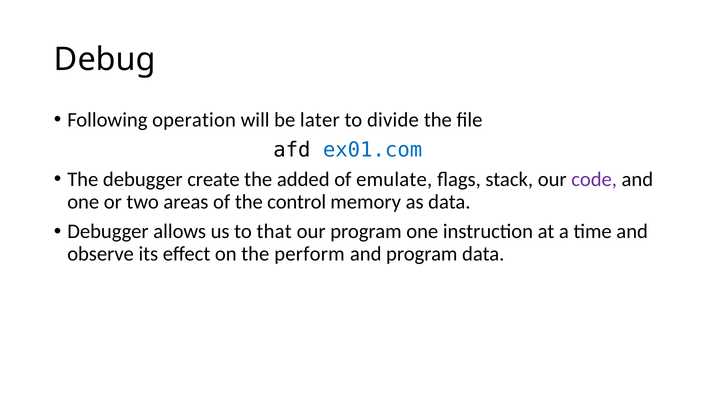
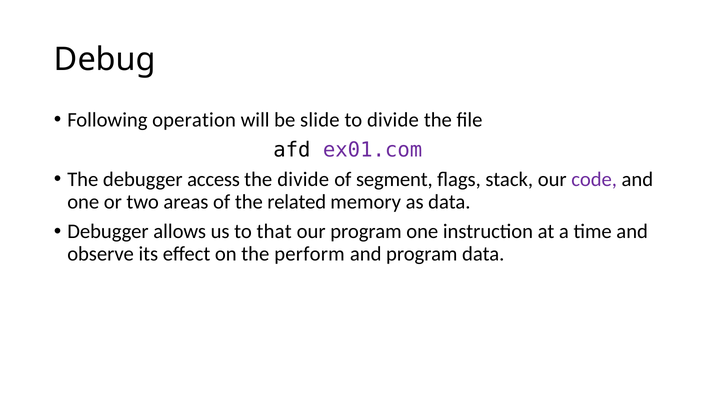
later: later -> slide (320, 120)
ex01.com colour: blue -> purple (373, 149)
create: create -> access (214, 179)
the added: added -> divide (303, 179)
emulate: emulate -> segment (394, 179)
control: control -> related (297, 201)
